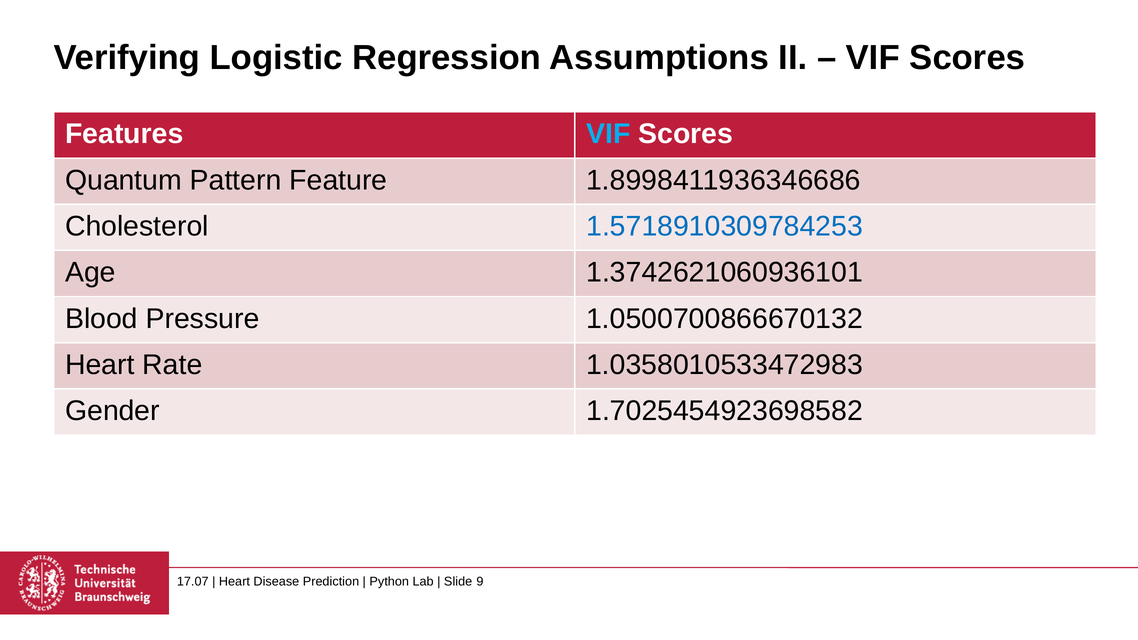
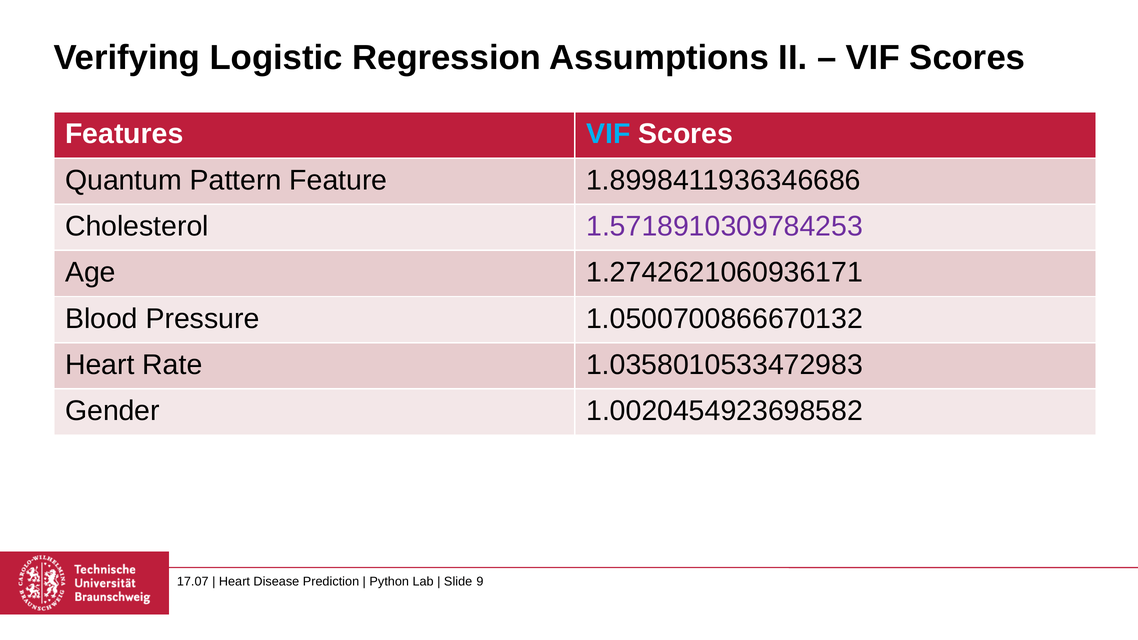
1.5718910309784253 colour: blue -> purple (725, 226)
1.3742621060936101: 1.3742621060936101 -> 1.2742621060936171 (725, 273)
1.7025454923698582: 1.7025454923698582 -> 1.0020454923698582 (725, 411)
